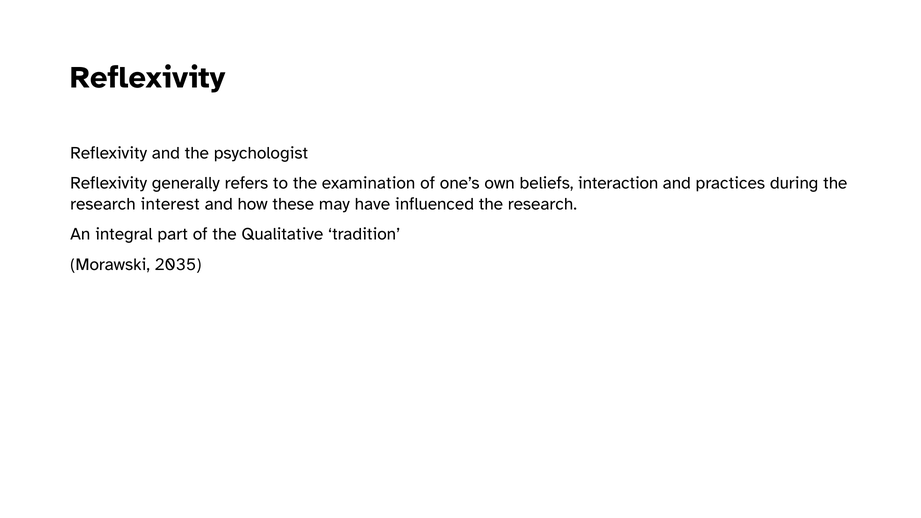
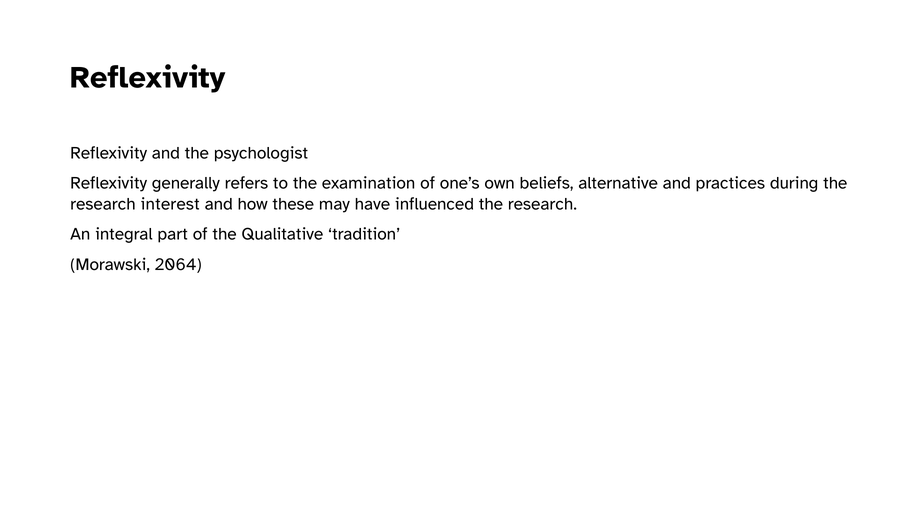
interaction: interaction -> alternative (618, 183)
2035: 2035 -> 2064 (178, 265)
